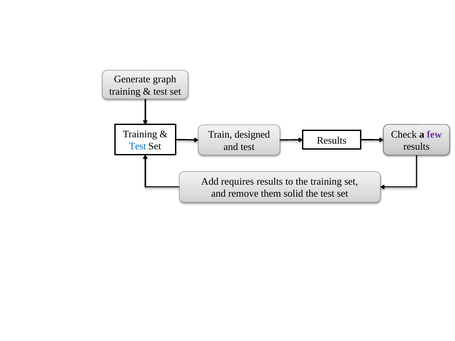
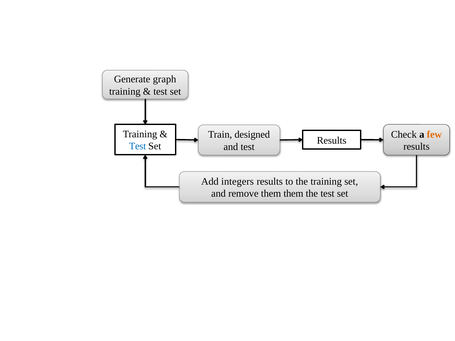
few colour: purple -> orange (434, 134)
requires: requires -> integers (238, 182)
them solid: solid -> them (293, 194)
